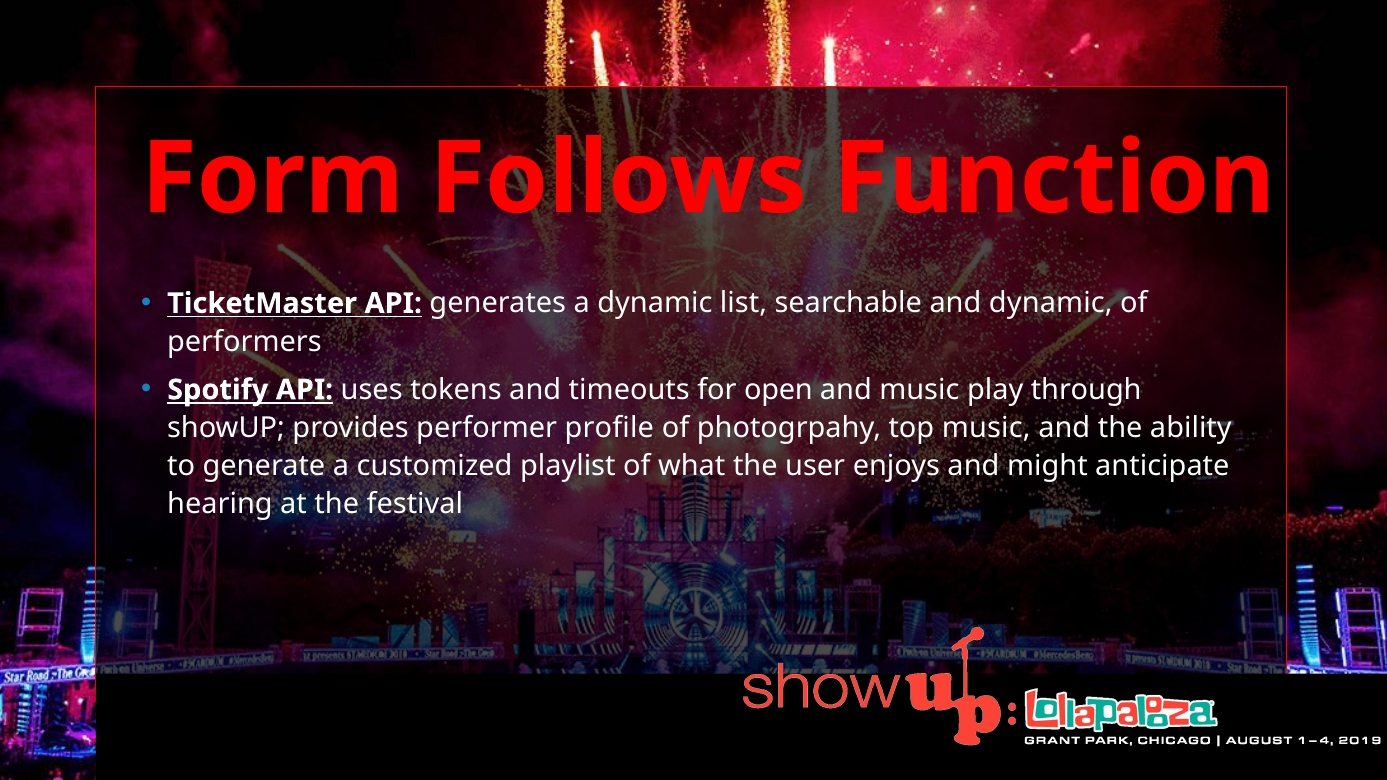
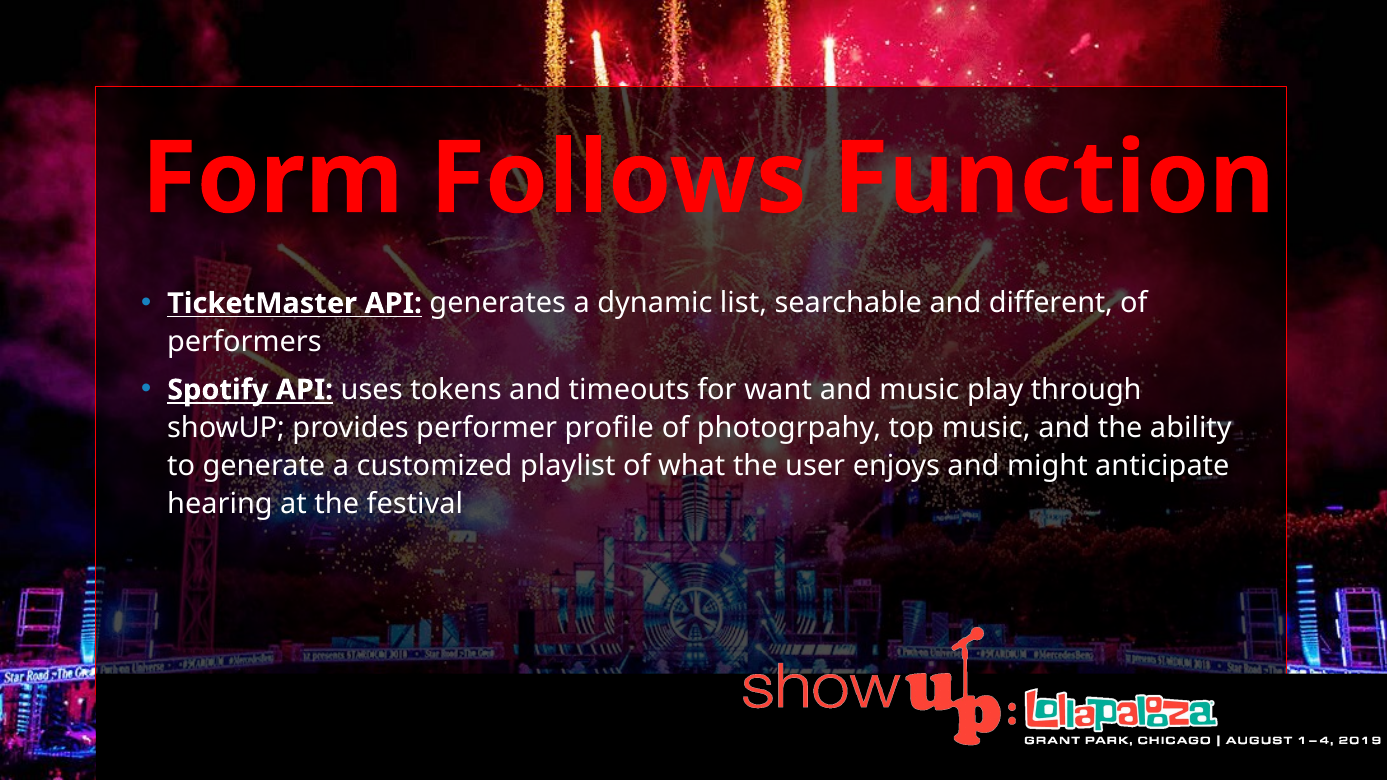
and dynamic: dynamic -> different (1051, 303)
open: open -> want (778, 390)
